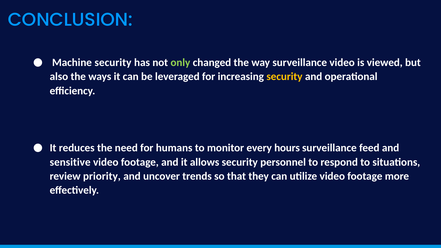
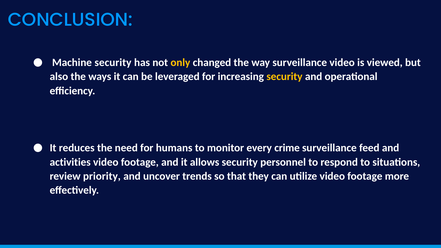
only colour: light green -> yellow (180, 63)
hours: hours -> crime (287, 148)
sensitive: sensitive -> activities (70, 162)
